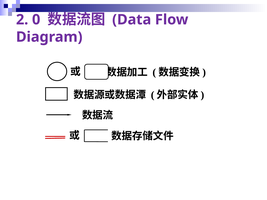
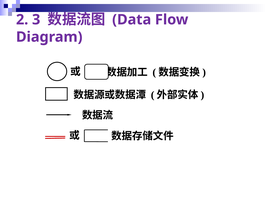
0: 0 -> 3 (36, 20)
